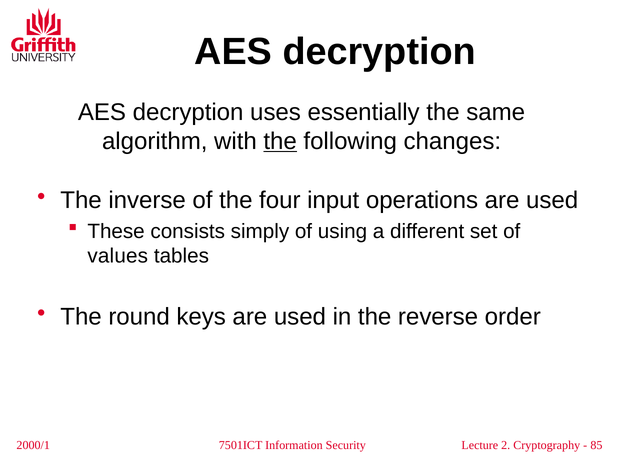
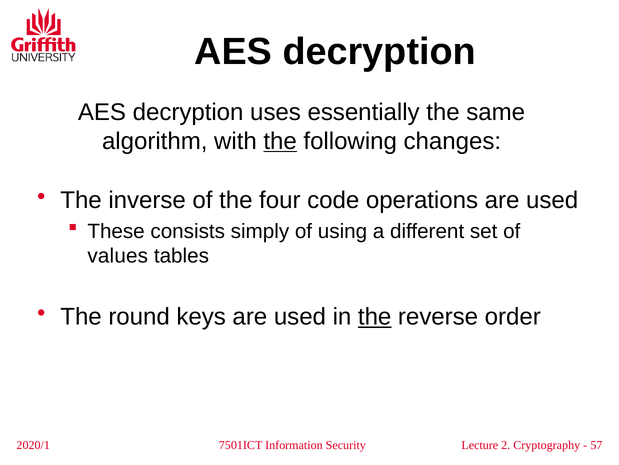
input: input -> code (333, 200)
the underline: none -> present (375, 316)
2000/1: 2000/1 -> 2020/1 (33, 444)
85: 85 -> 57 (596, 444)
